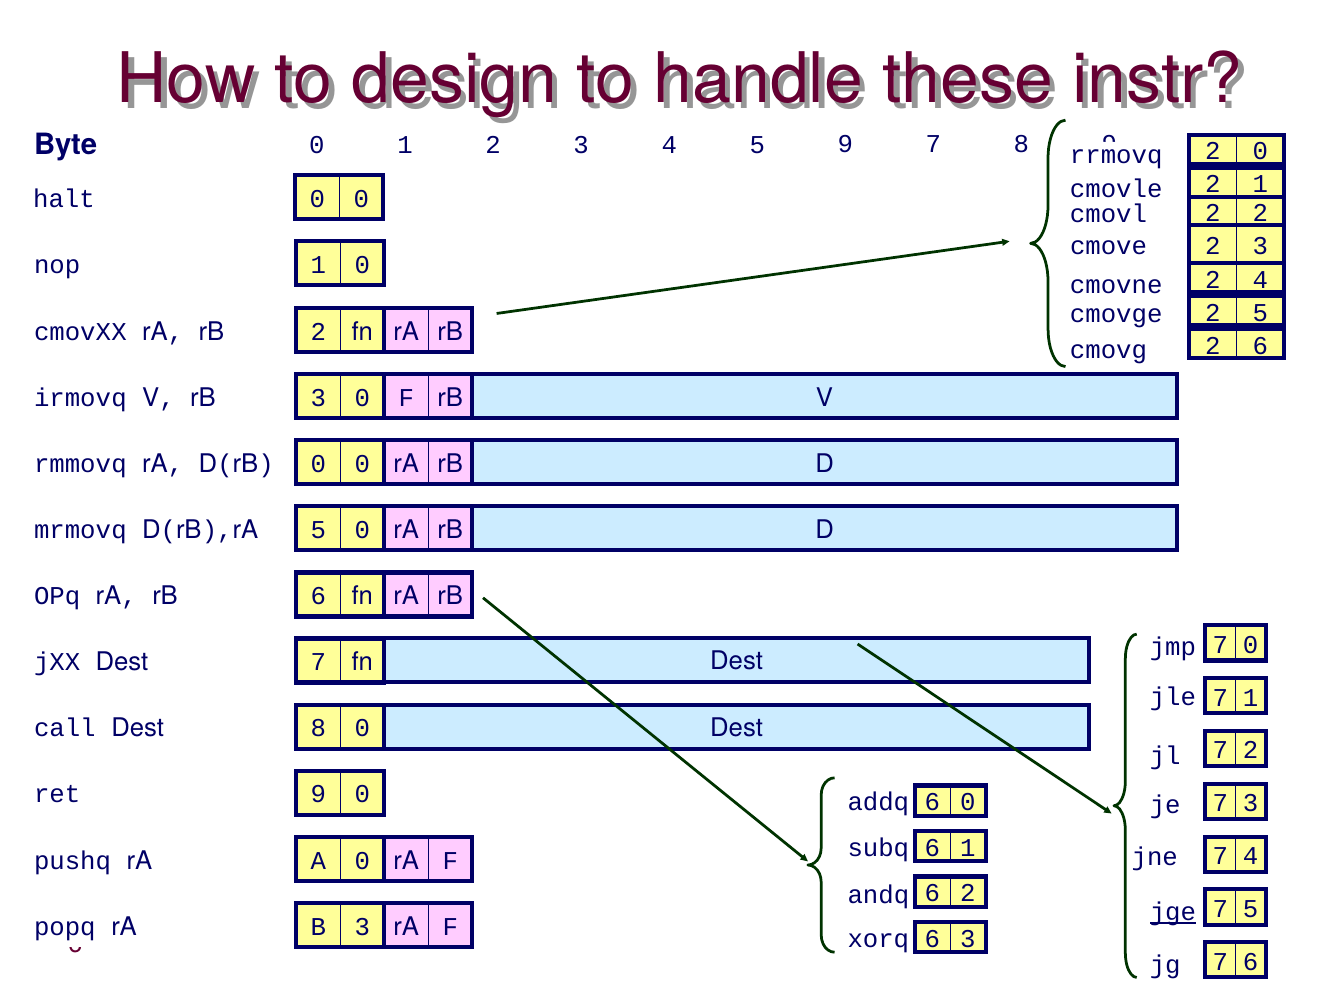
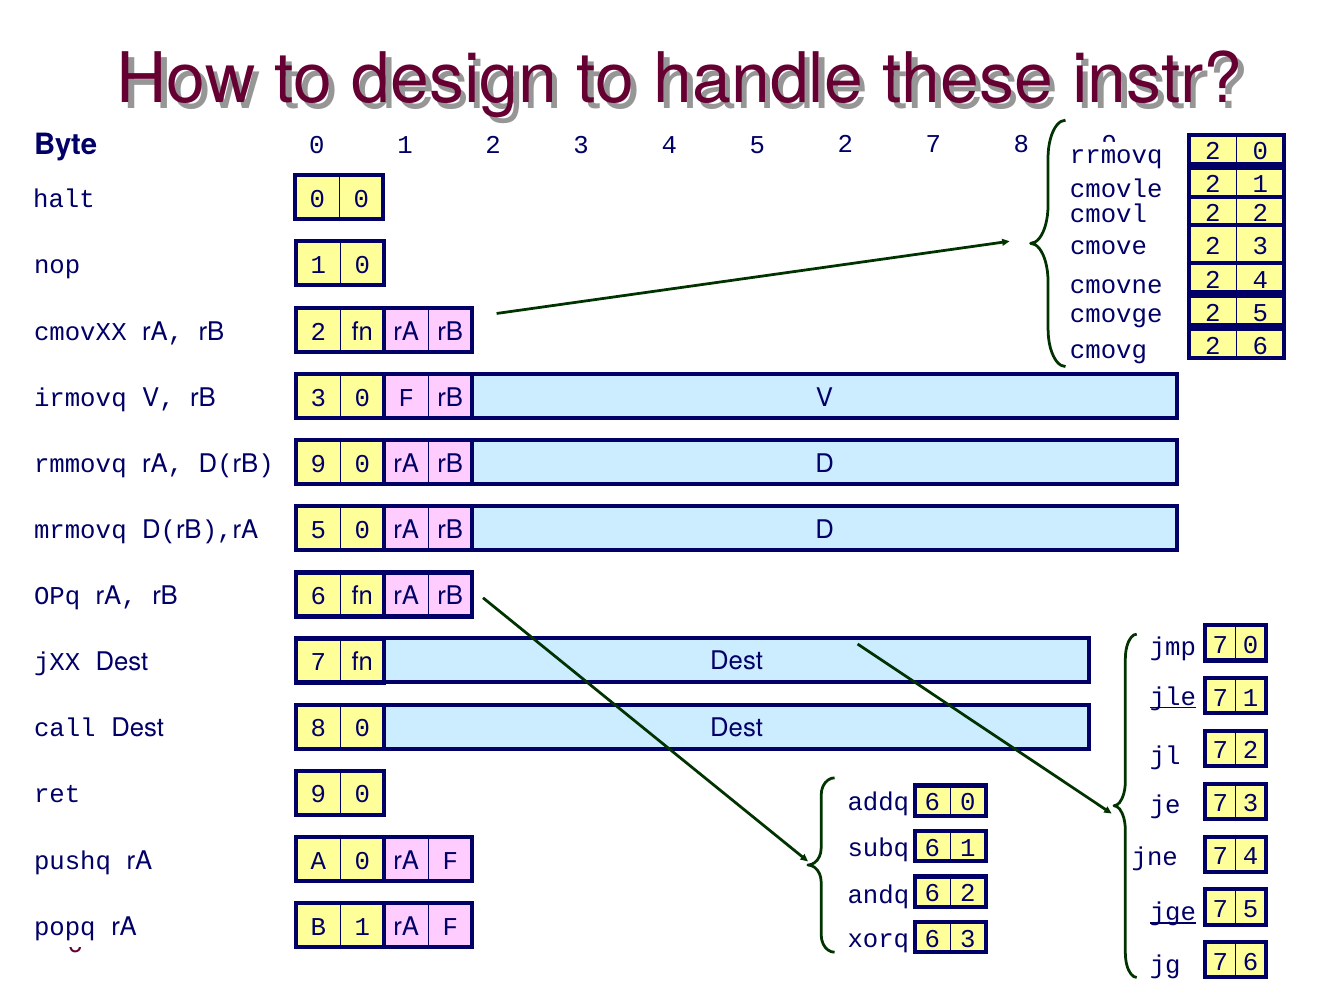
5 9: 9 -> 2 (845, 144)
D(rB 0: 0 -> 9 (318, 464)
jle underline: none -> present (1173, 696)
B 3: 3 -> 1 (362, 926)
